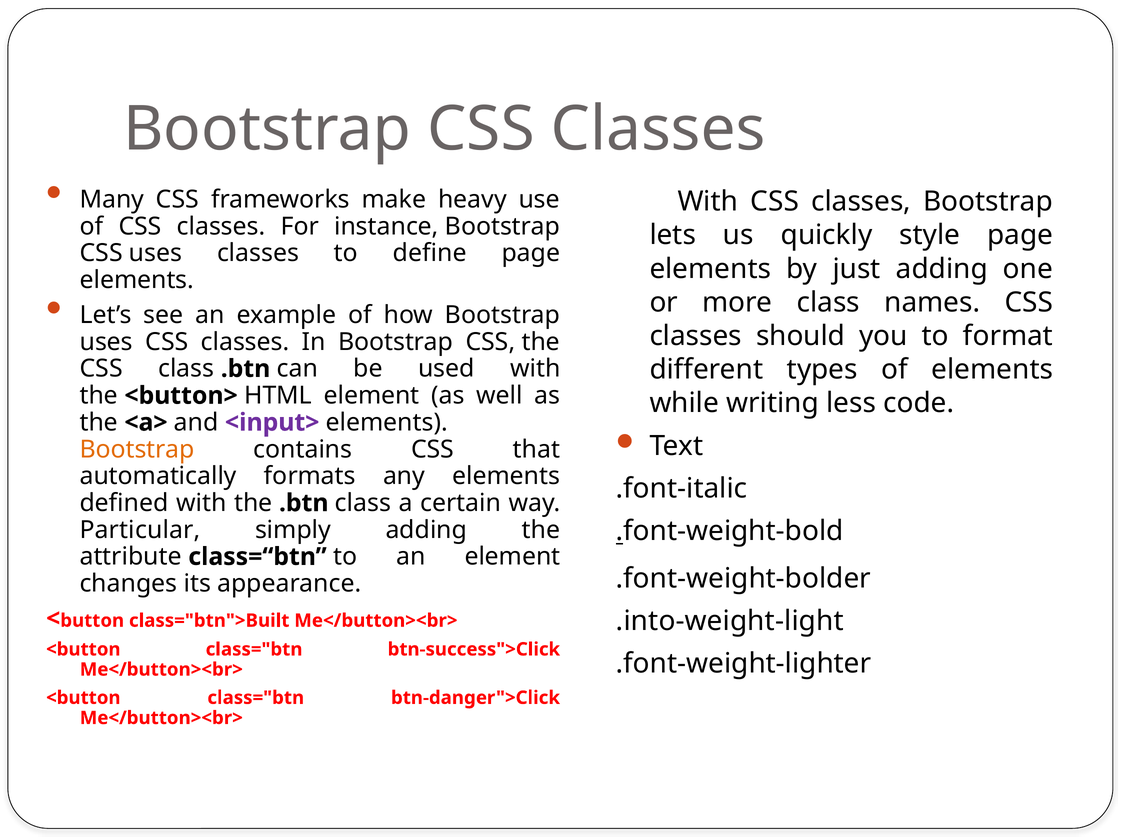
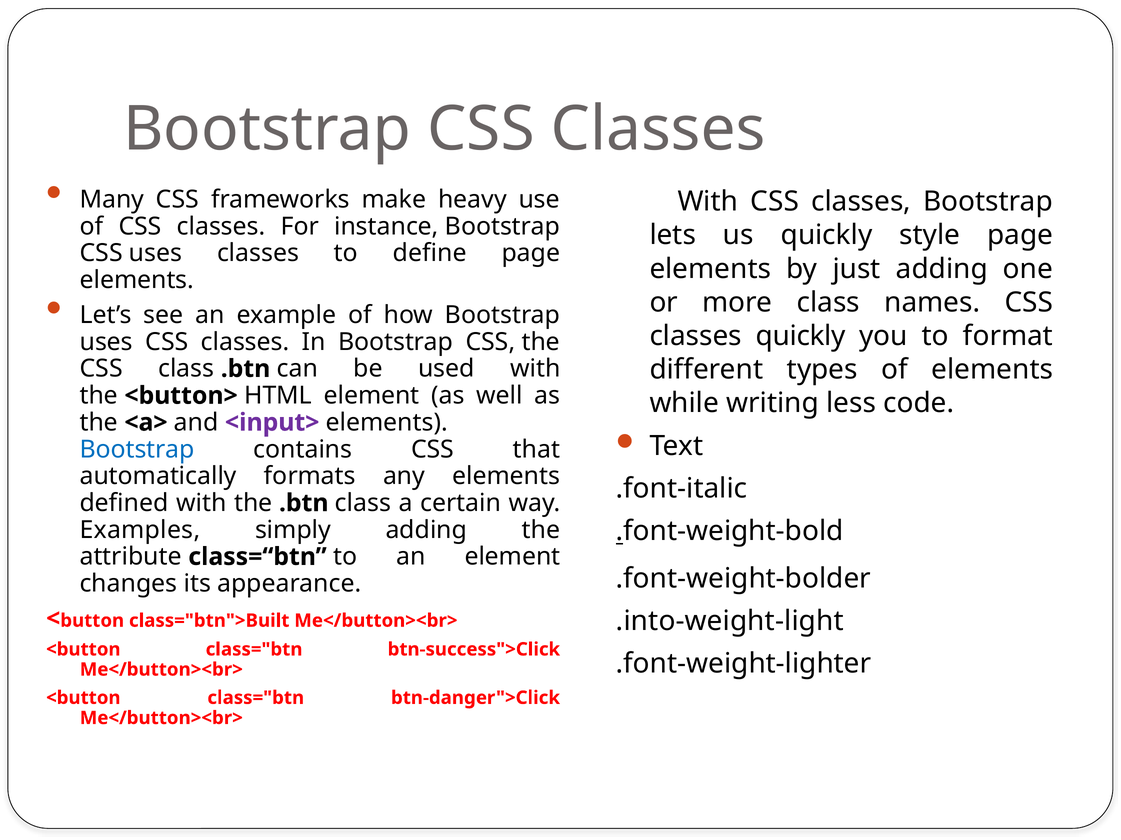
classes should: should -> quickly (801, 336)
Bootstrap colour: orange -> blue (137, 450)
Particular: Particular -> Examples (140, 530)
